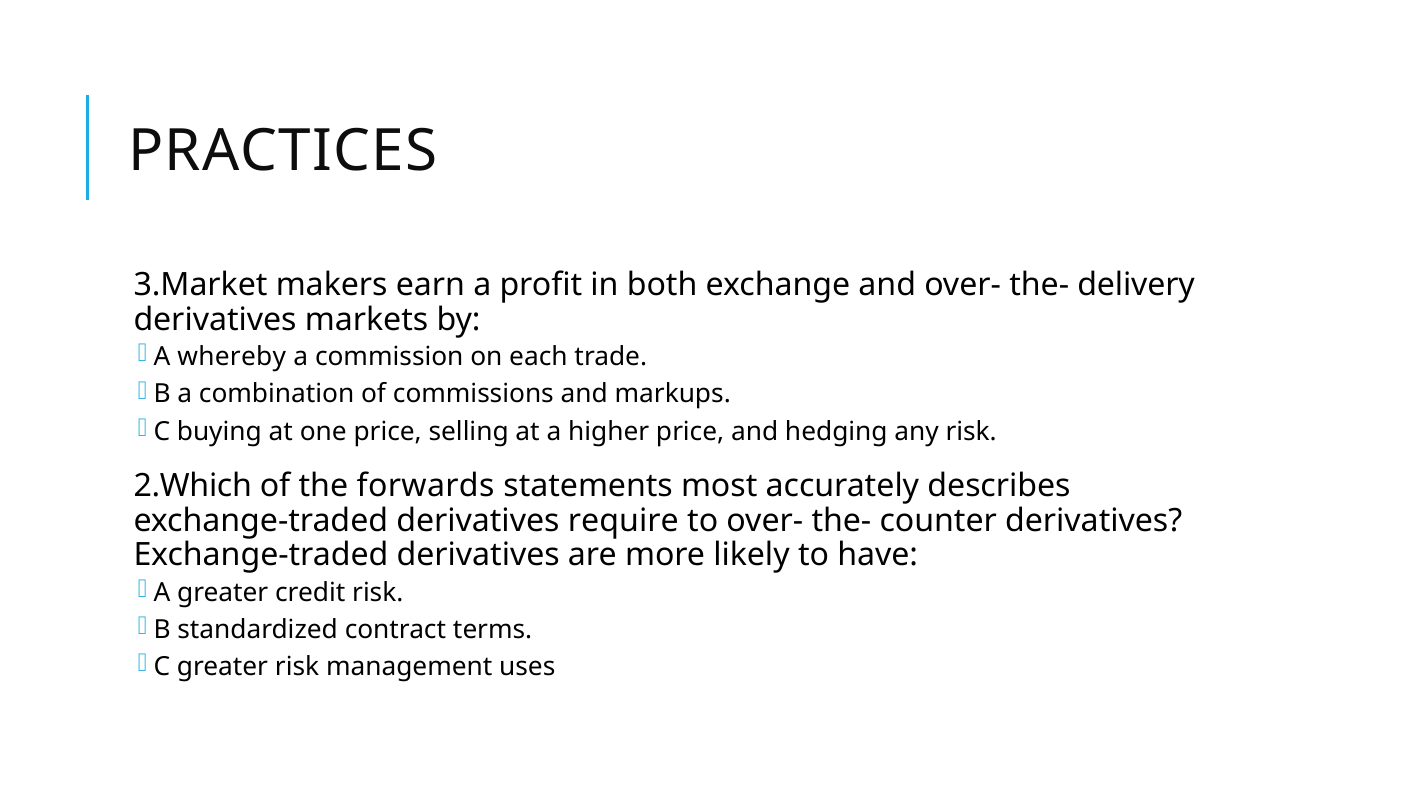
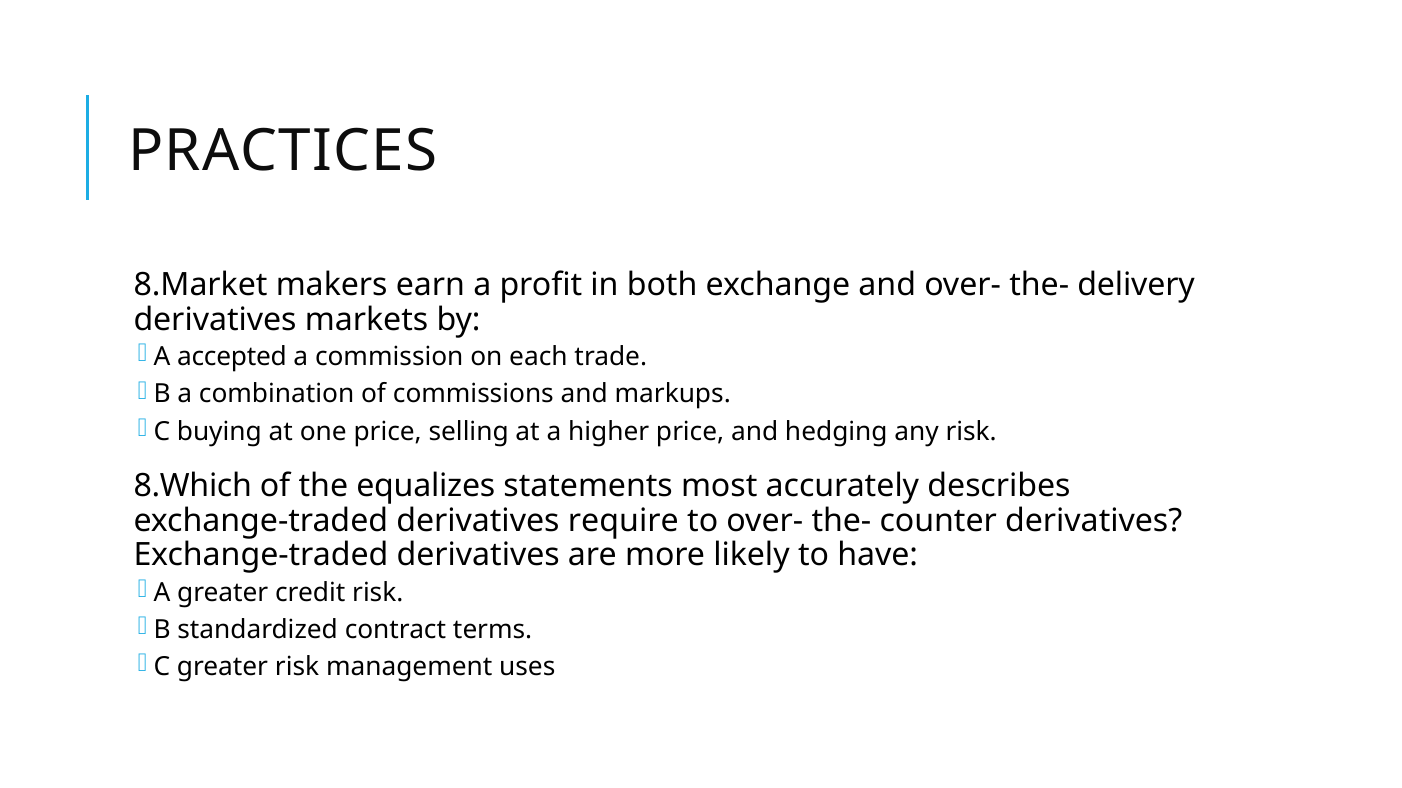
3.Market: 3.Market -> 8.Market (201, 285)
whereby: whereby -> accepted (232, 357)
2.Which: 2.Which -> 8.Which (193, 487)
forwards: forwards -> equalizes (426, 487)
